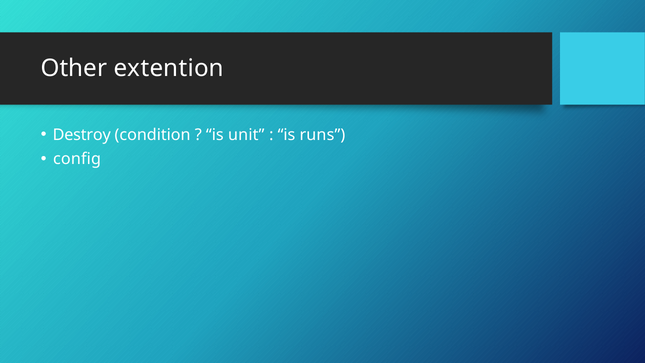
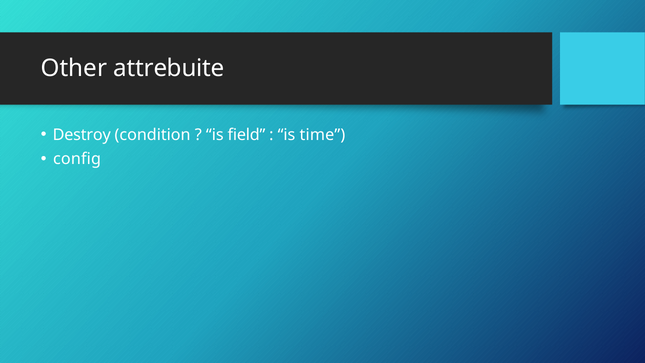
extention: extention -> attrebuite (169, 68)
unit: unit -> field (246, 135)
runs: runs -> time (322, 135)
